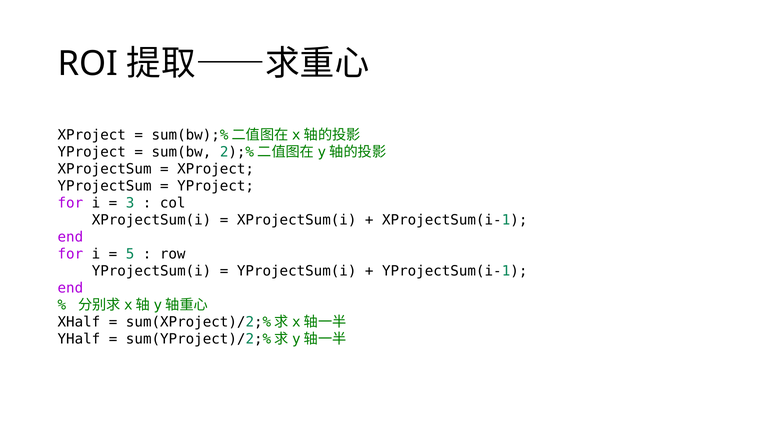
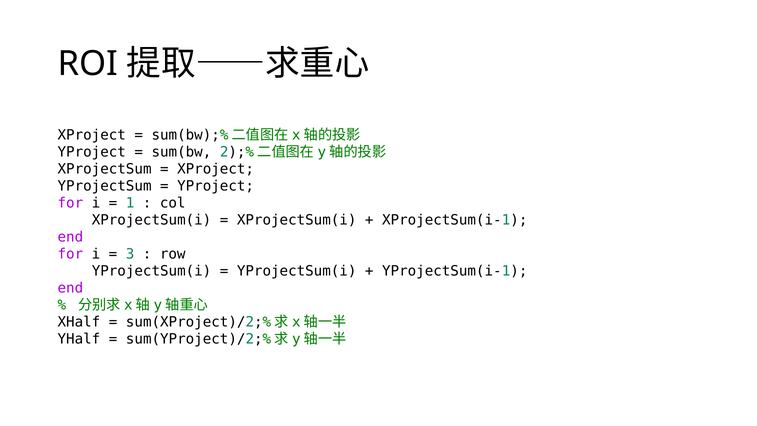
3: 3 -> 1 (130, 203)
5: 5 -> 3 (130, 254)
